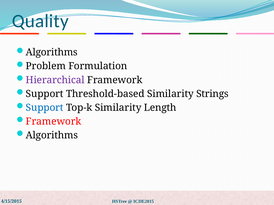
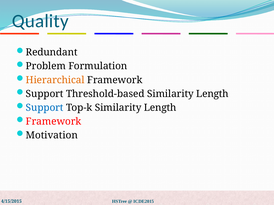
Algorithms: Algorithms -> Redundant (52, 52)
Hierarchical colour: purple -> orange (55, 80)
Threshold-based Similarity Strings: Strings -> Length (212, 94)
Algorithms: Algorithms -> Motivation (52, 136)
